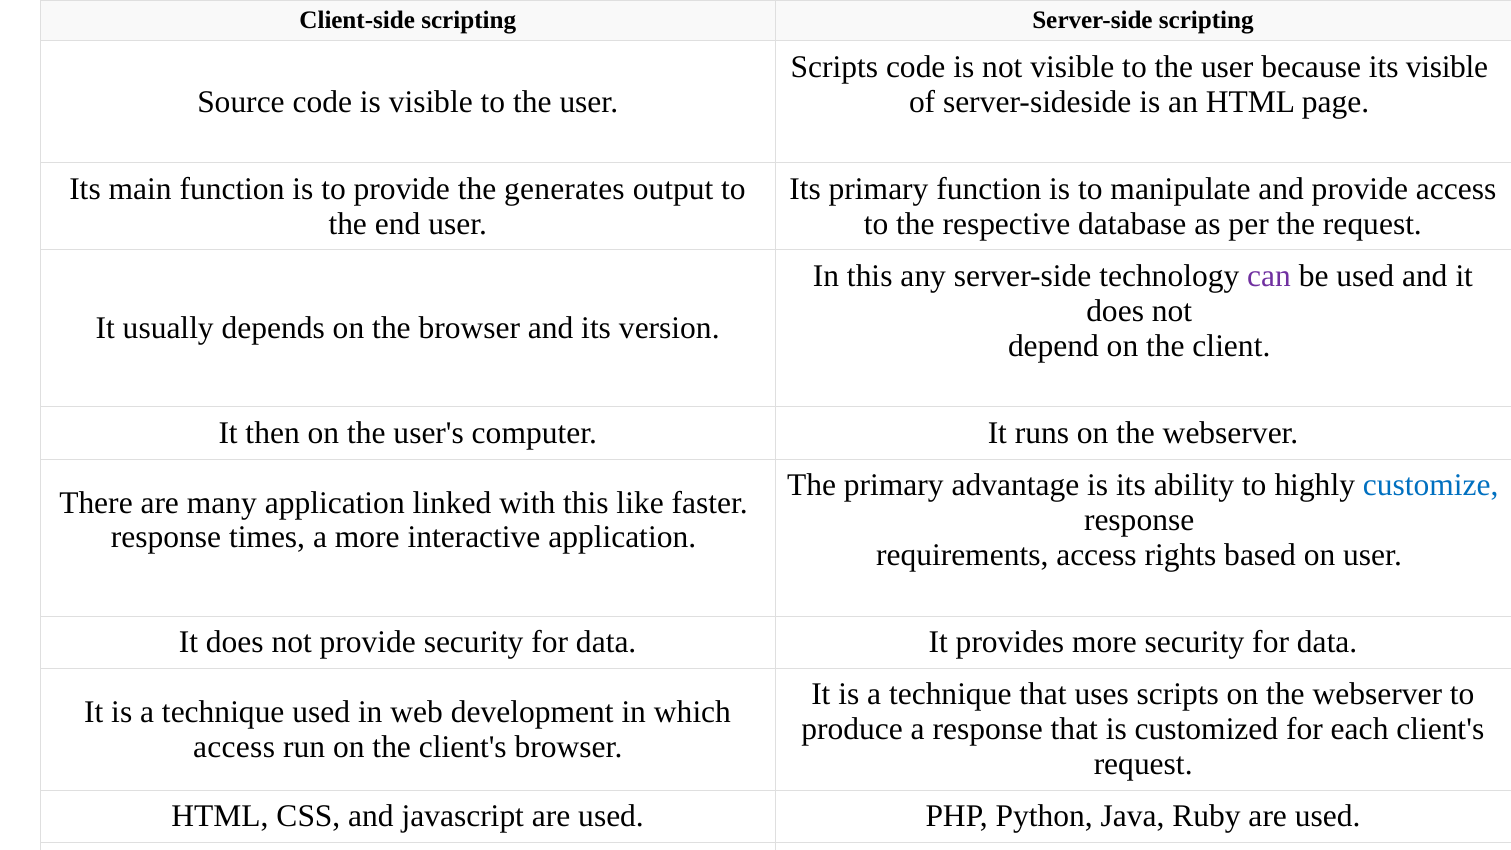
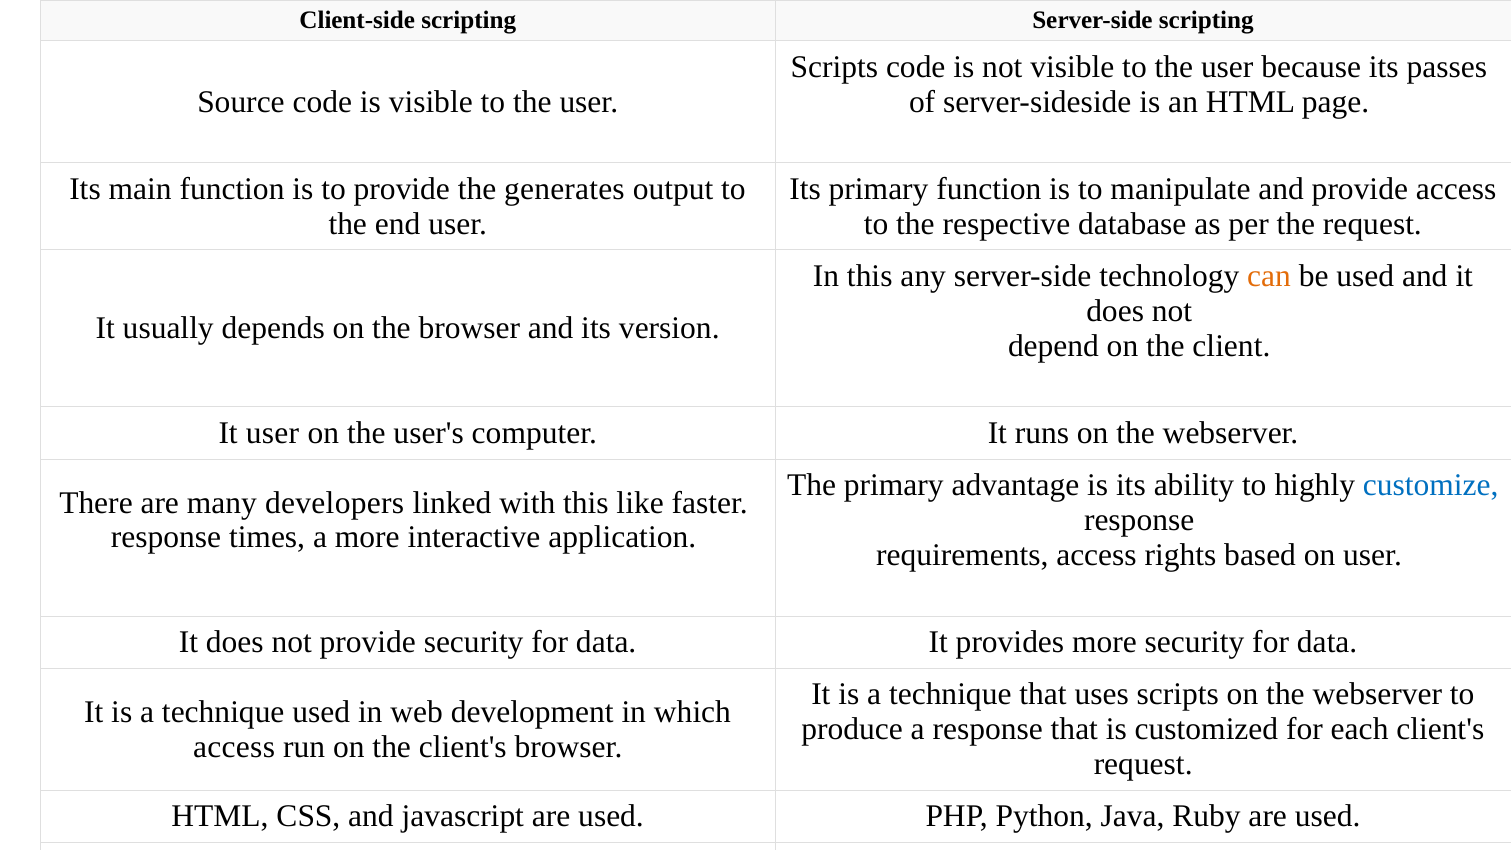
its visible: visible -> passes (1447, 67)
can colour: purple -> orange (1269, 276)
It then: then -> user (273, 433)
many application: application -> developers (335, 503)
